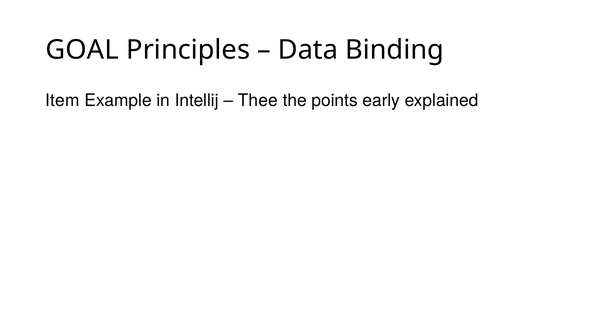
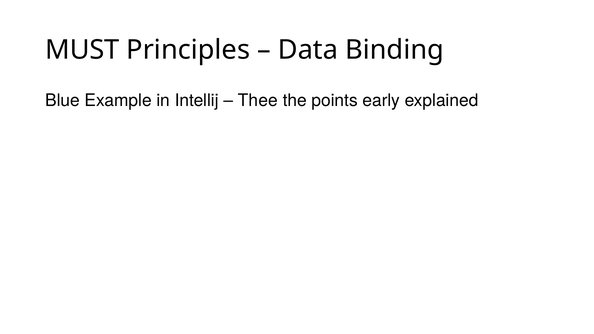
GOAL: GOAL -> MUST (82, 50)
Item: Item -> Blue (63, 100)
